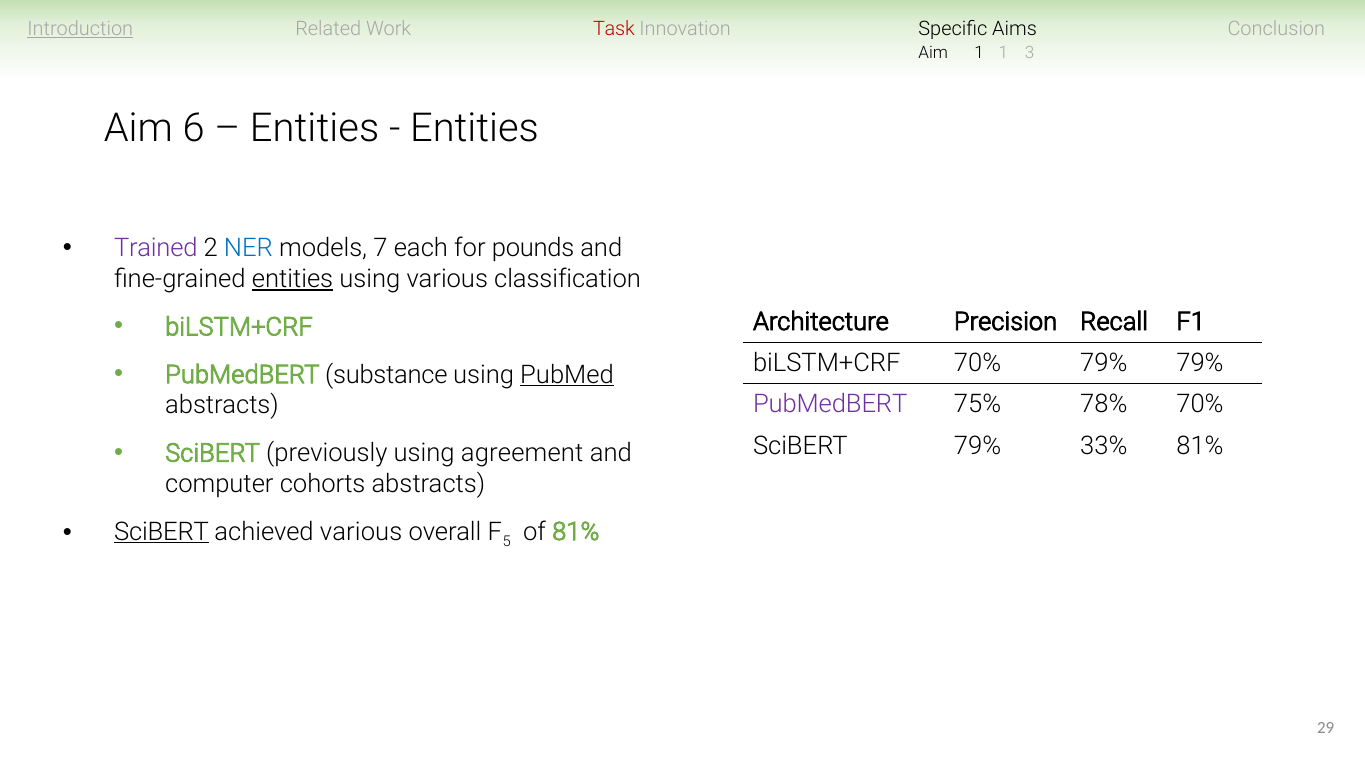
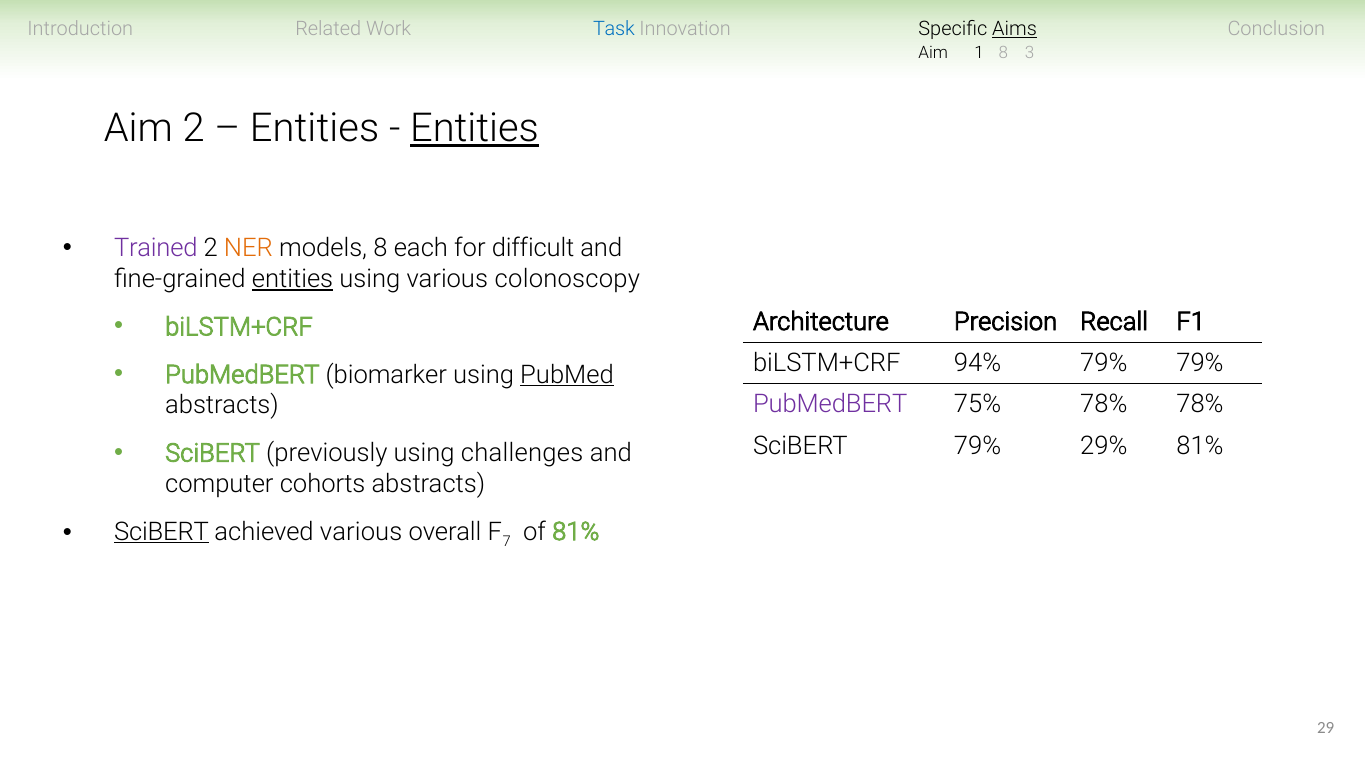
Introduction underline: present -> none (80, 29)
Task colour: red -> blue (614, 29)
Aims underline: none -> present (1015, 29)
1 1: 1 -> 8 (1003, 53)
Aim 6: 6 -> 2 (194, 128)
Entities underline: none -> present (475, 128)
NER colour: blue -> orange (248, 248)
models 7: 7 -> 8 (381, 248)
pounds: pounds -> difficult (533, 248)
classification: classification -> colonoscopy (567, 279)
biLSTM+CRF 70%: 70% -> 94% (978, 363)
substance: substance -> biomarker (386, 375)
78% 70%: 70% -> 78% (1200, 404)
33%: 33% -> 29% (1104, 446)
agreement: agreement -> challenges (522, 453)
5: 5 -> 7 (507, 541)
